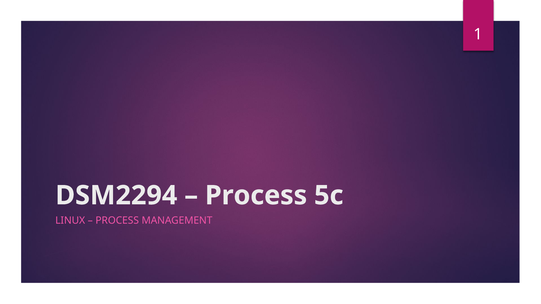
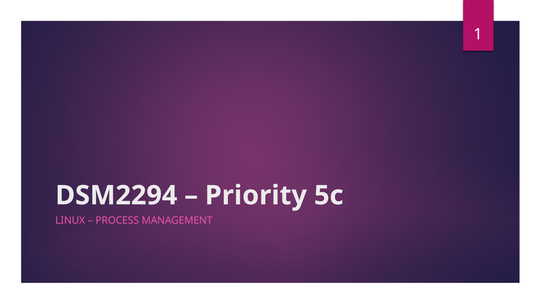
Process: Process -> Priority (256, 196)
